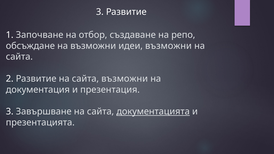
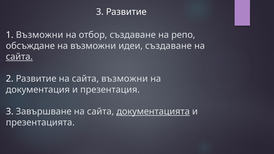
1 Започване: Започване -> Възможни (40, 35)
идеи възможни: възможни -> създаване (168, 46)
сайта underline: none -> present (19, 57)
